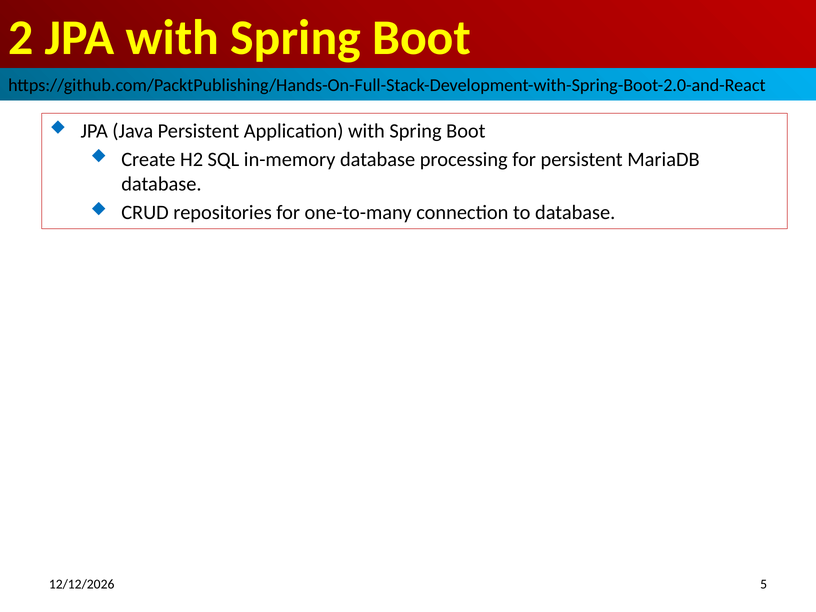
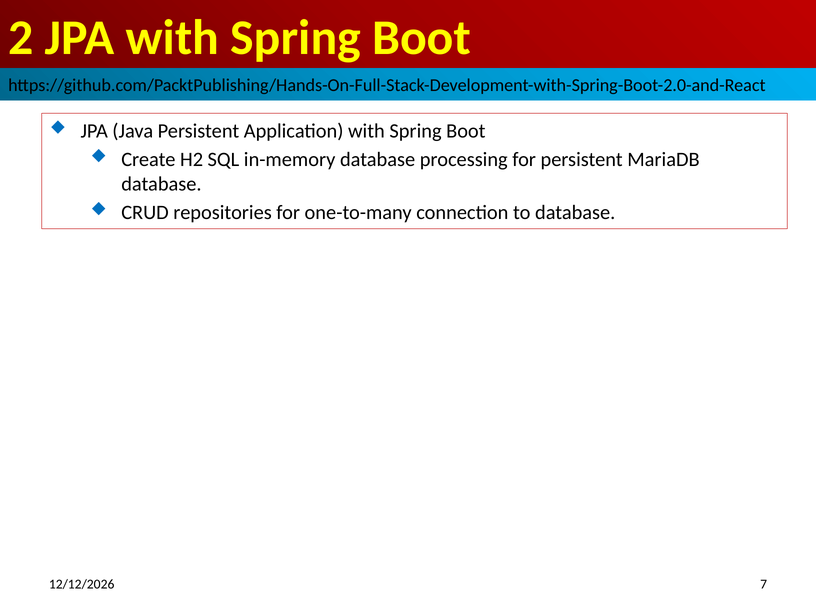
5: 5 -> 7 (764, 584)
